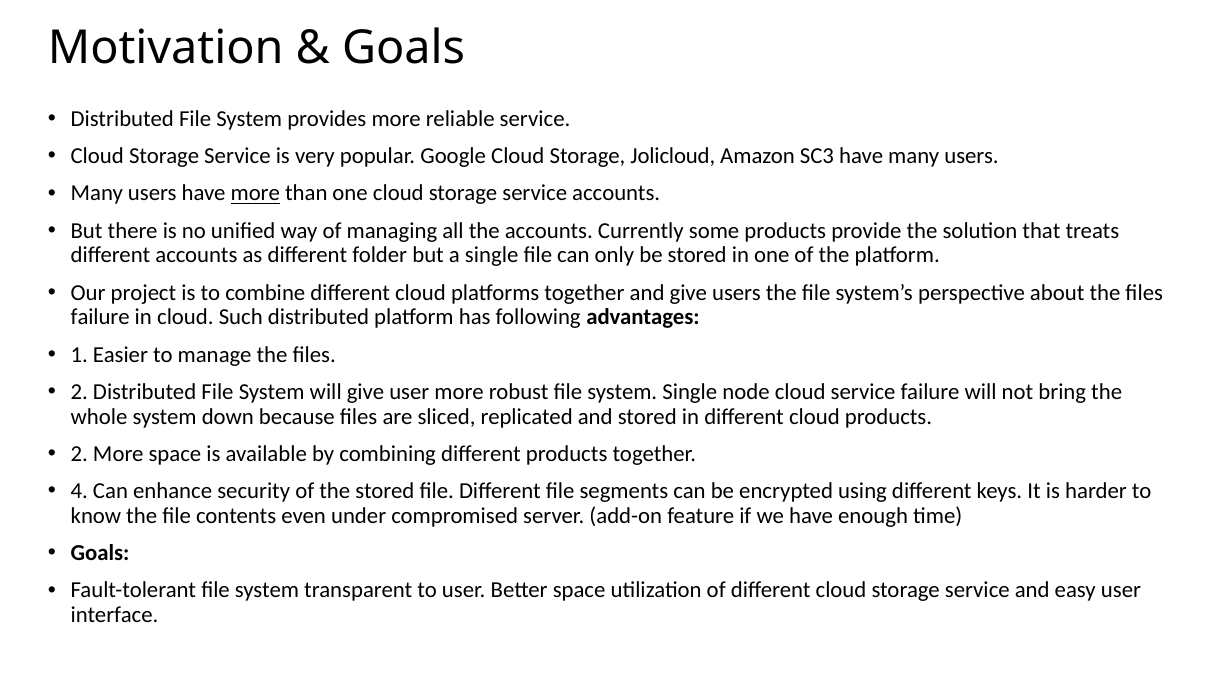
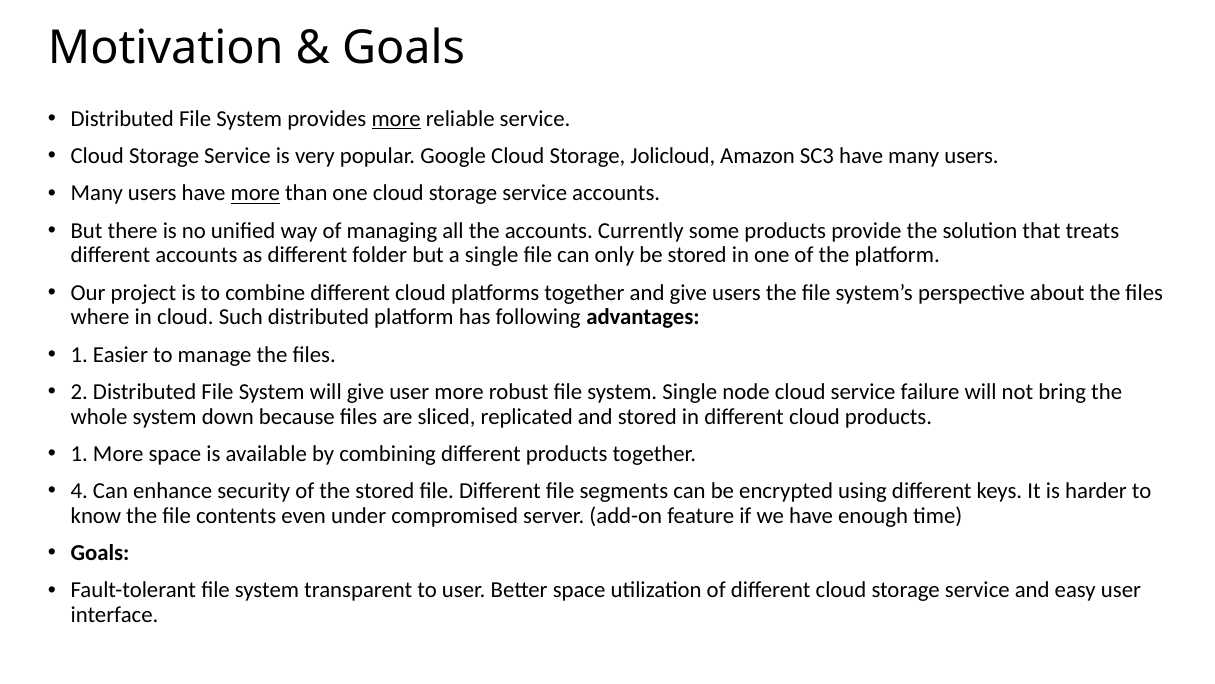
more underline: none -> present (396, 119)
failure: failure -> where (100, 317)
2: 2 -> 1 (79, 453)
